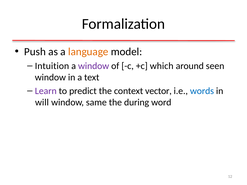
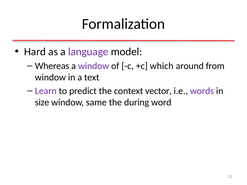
Push: Push -> Hard (35, 52)
language colour: orange -> purple (88, 52)
Intuition: Intuition -> Whereas (52, 66)
seen: seen -> from (215, 66)
words colour: blue -> purple (202, 91)
will: will -> size (42, 103)
